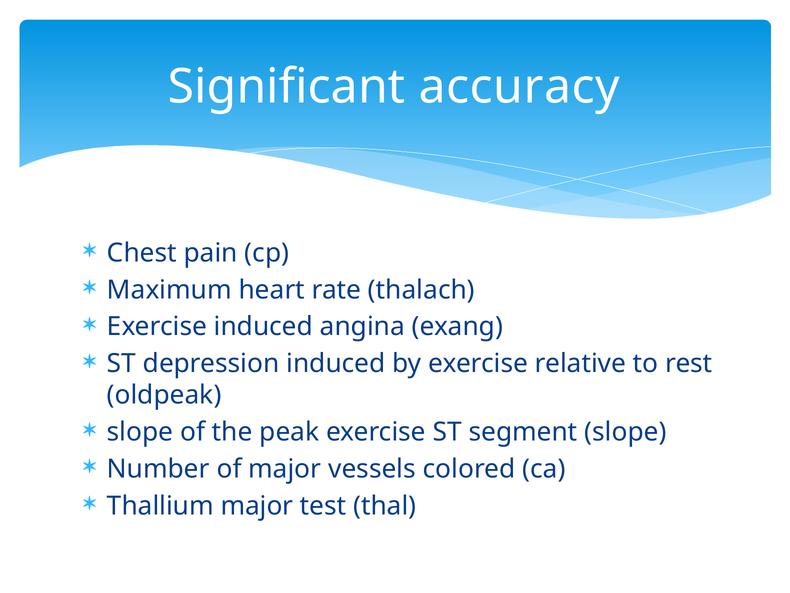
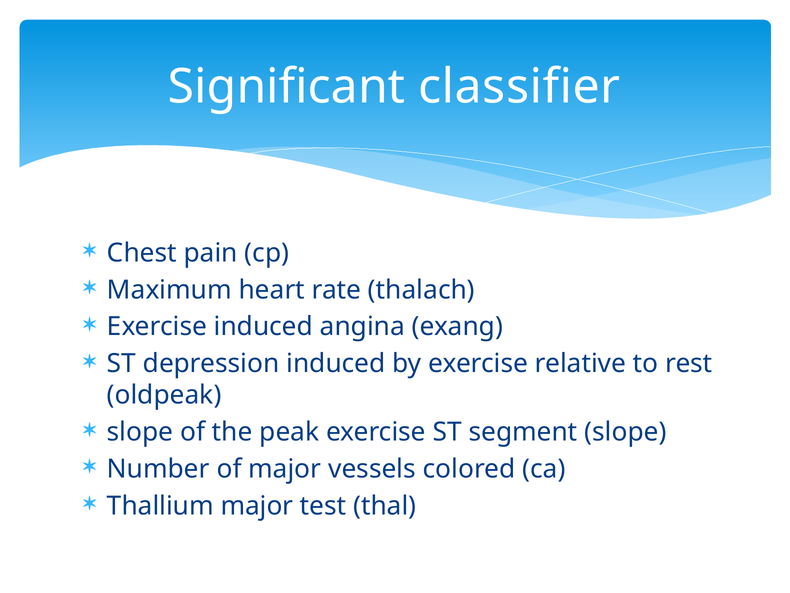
accuracy: accuracy -> classifier (519, 87)
